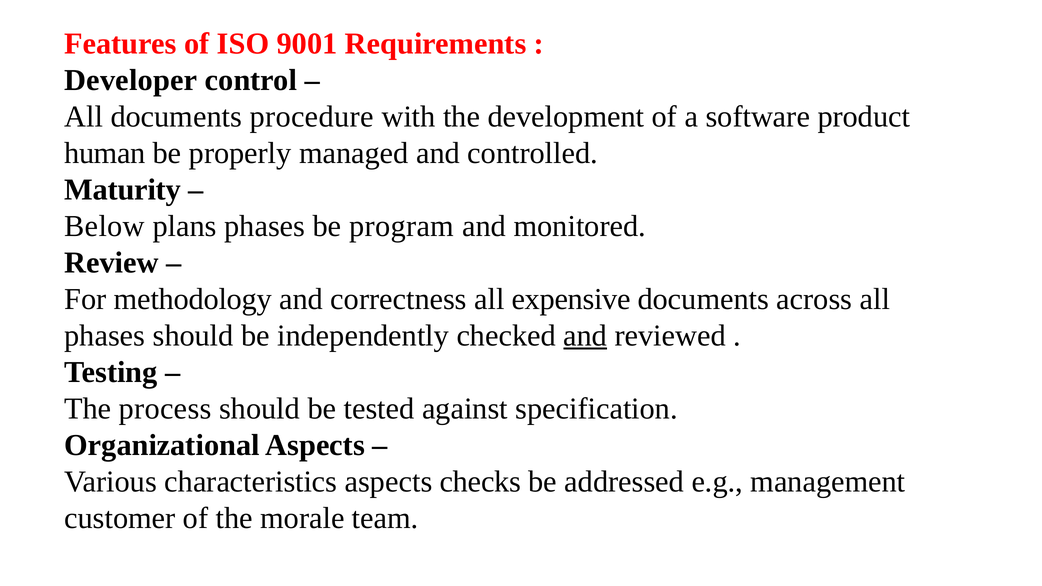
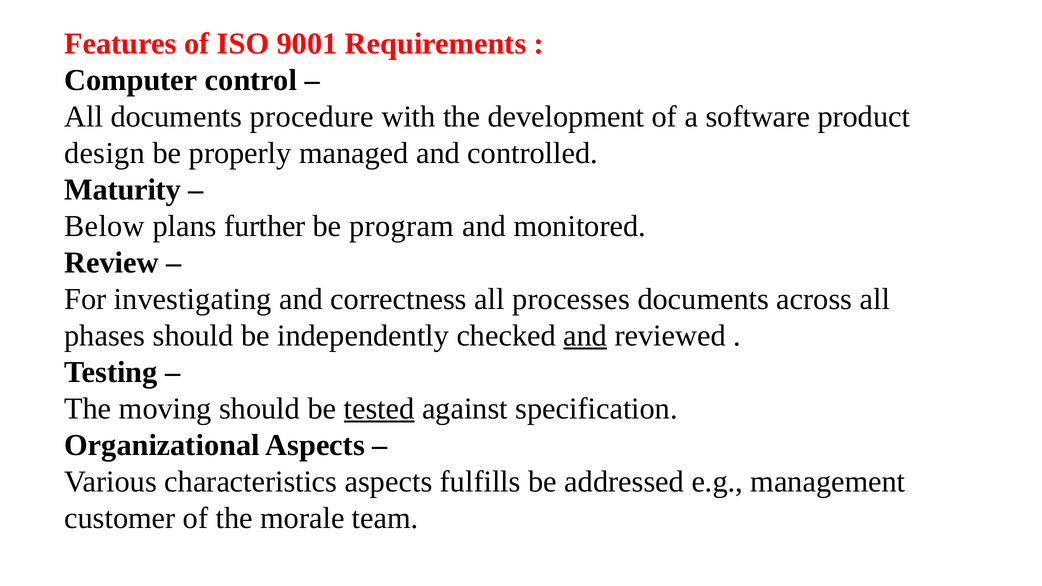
Developer: Developer -> Computer (131, 80)
human: human -> design (105, 153)
plans phases: phases -> further (265, 226)
methodology: methodology -> investigating (193, 299)
expensive: expensive -> processes (571, 299)
process: process -> moving (165, 409)
tested underline: none -> present (379, 409)
checks: checks -> fulfills (480, 482)
